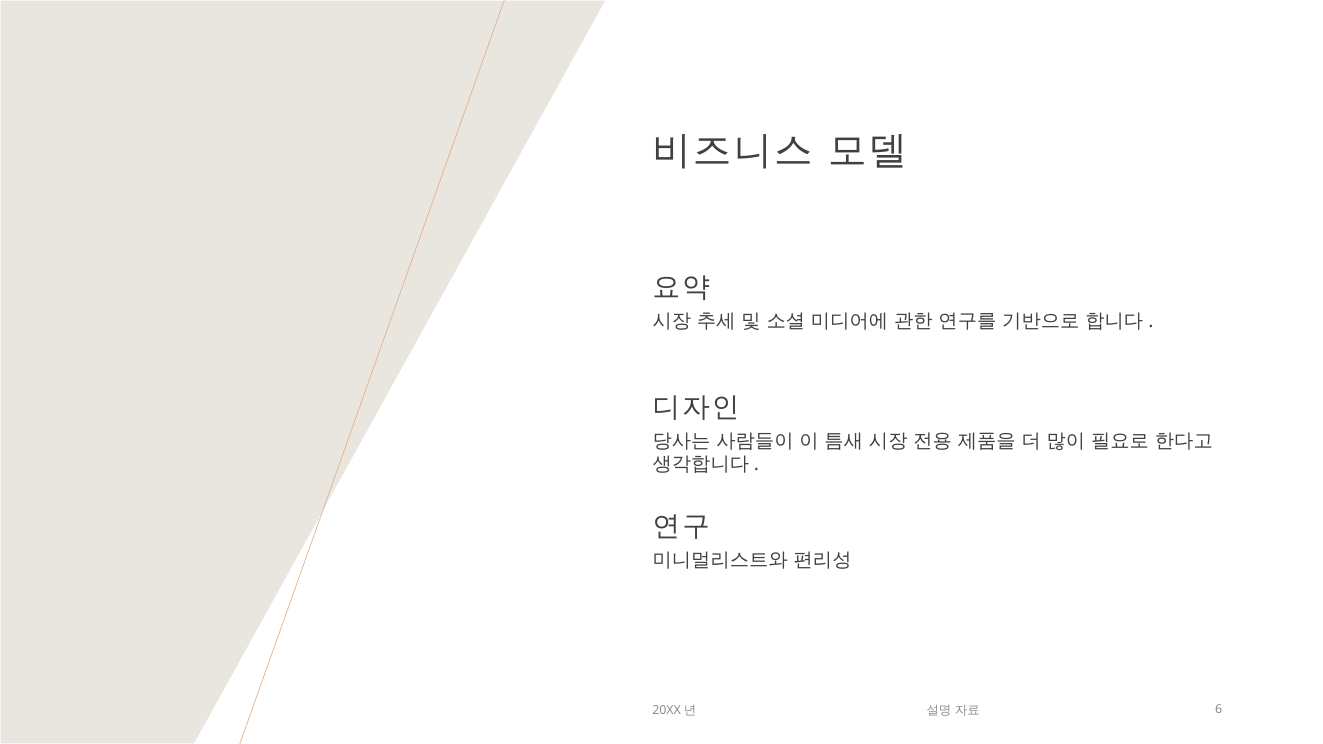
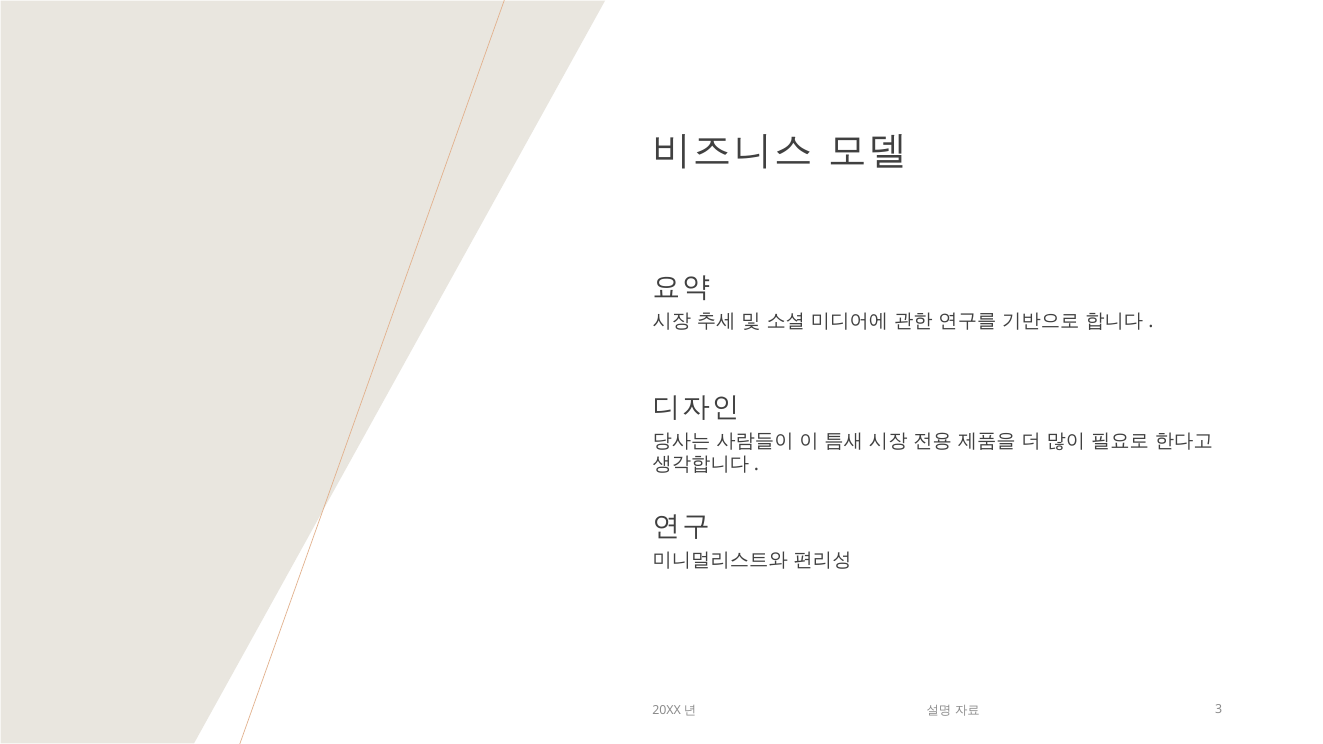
6: 6 -> 3 (1219, 709)
